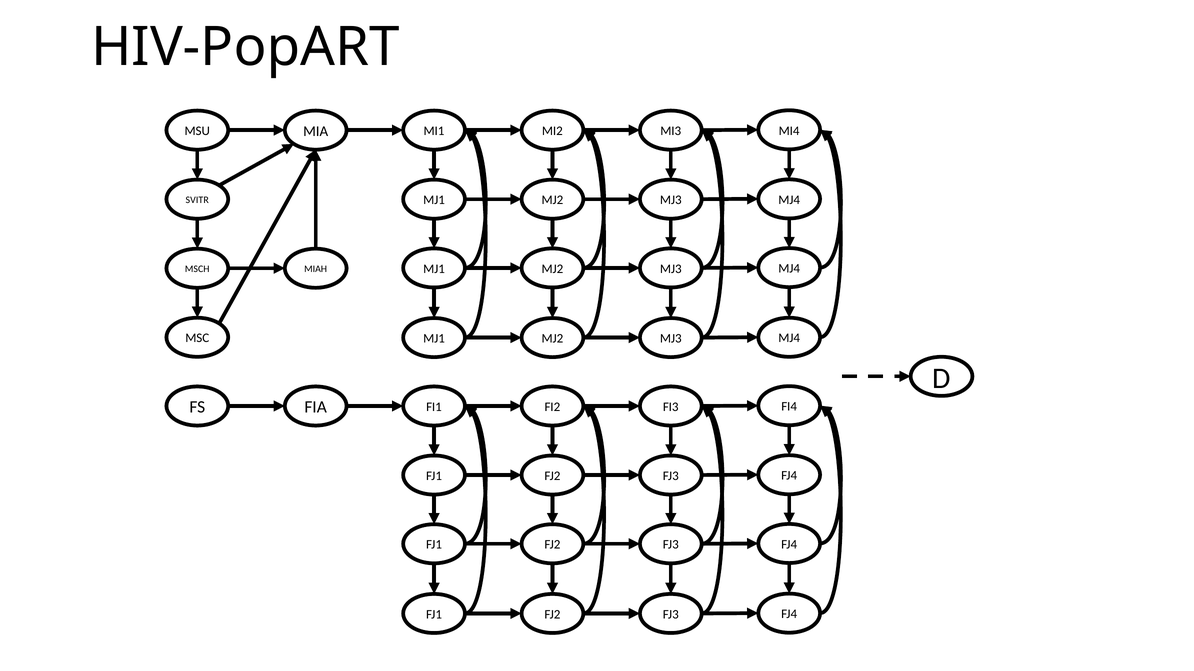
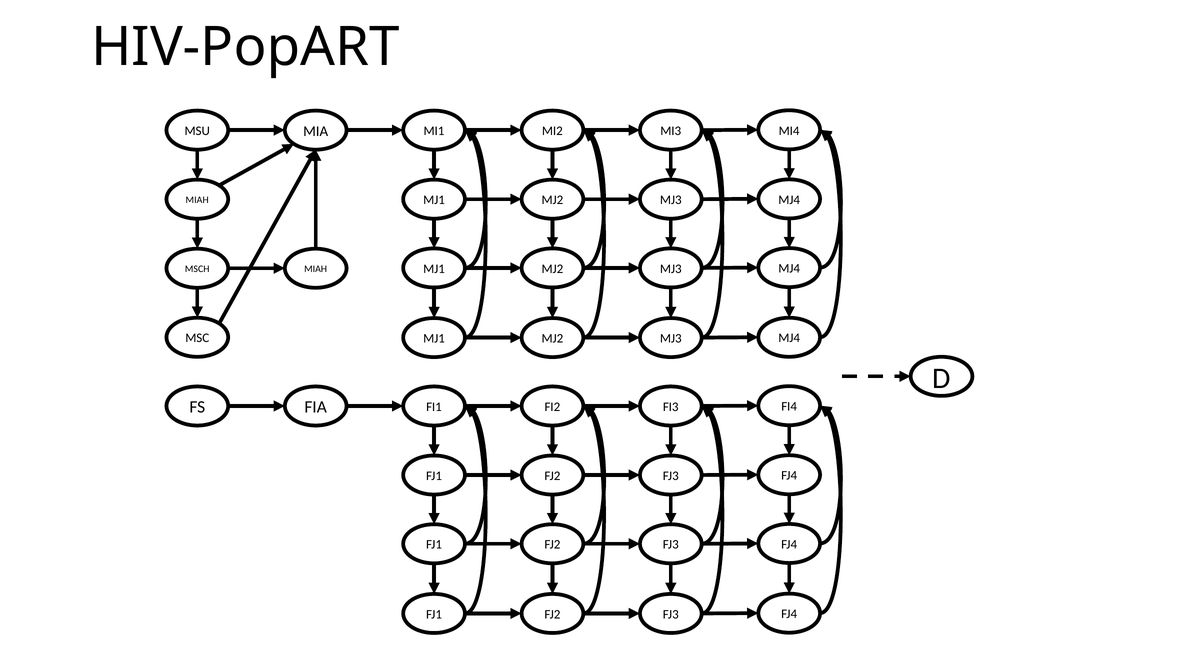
SVITR: SVITR -> MIAH (197, 200)
